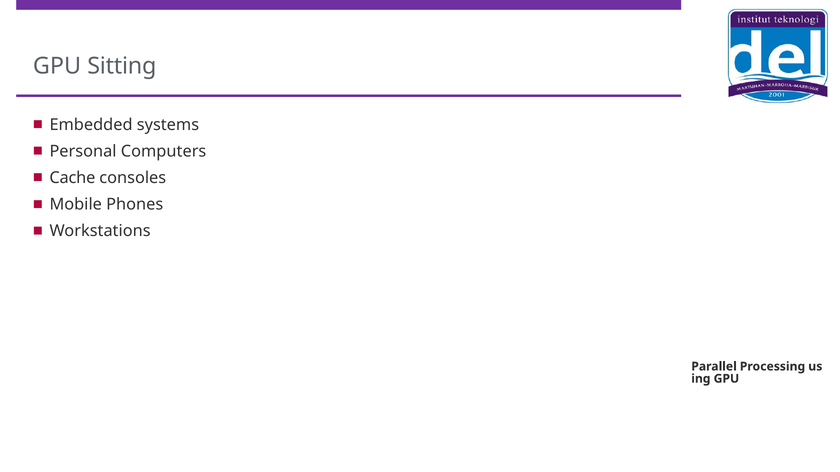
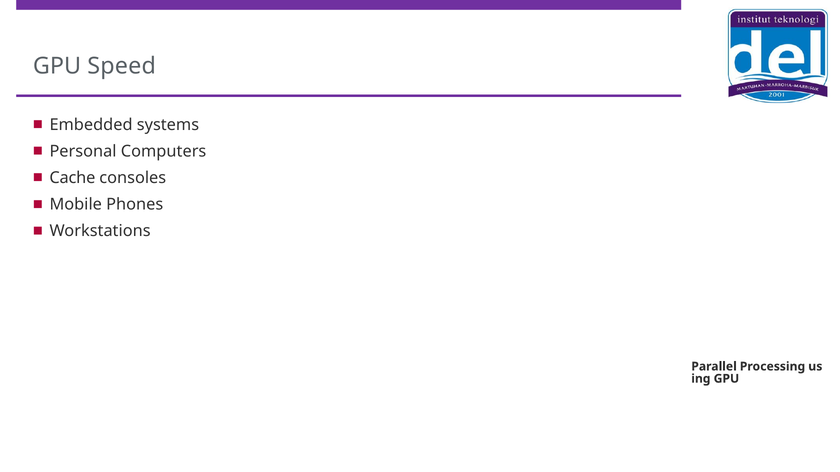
Sitting: Sitting -> Speed (122, 66)
